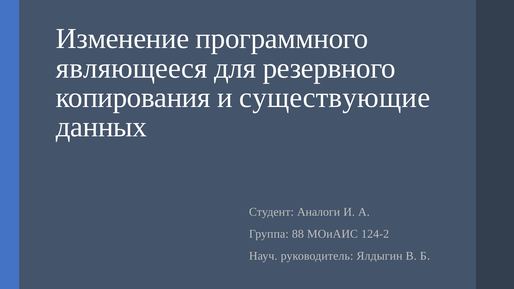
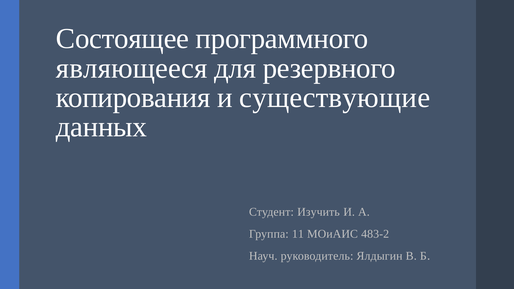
Изменение: Изменение -> Состоящее (123, 39)
Аналоги: Аналоги -> Изучить (319, 212)
88: 88 -> 11 (298, 234)
124-2: 124-2 -> 483-2 (375, 234)
